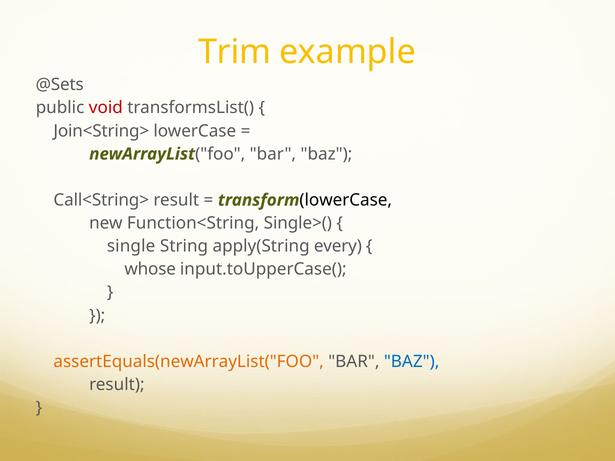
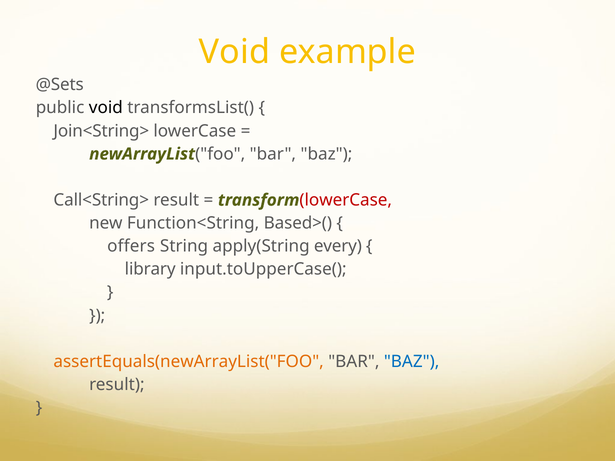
Trim: Trim -> Void (234, 52)
void colour: red -> black (106, 108)
lowerCase colour: black -> red (346, 200)
Single>(: Single>( -> Based>( (298, 223)
single: single -> offers (131, 246)
whose: whose -> library (150, 269)
